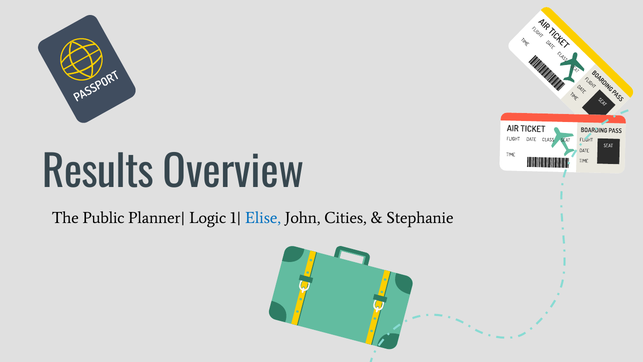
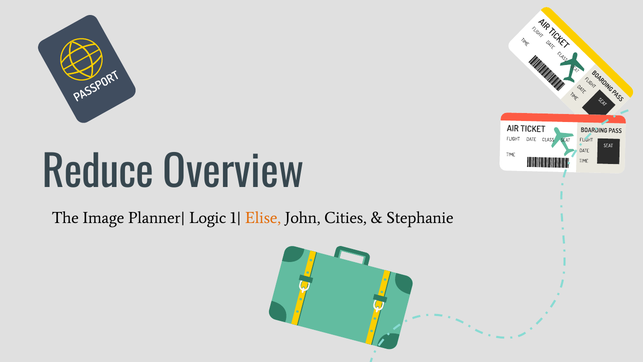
Results: Results -> Reduce (98, 173)
Public: Public -> Image (103, 218)
Elise colour: blue -> orange (263, 218)
